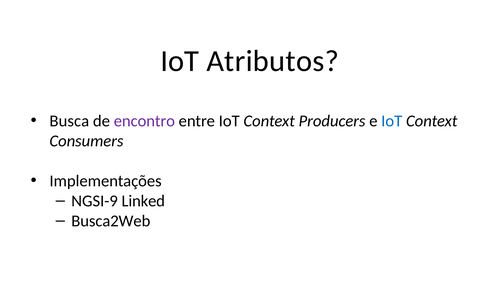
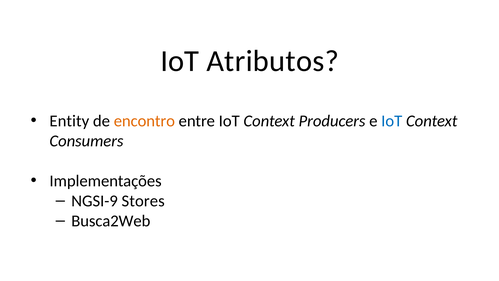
Busca: Busca -> Entity (69, 121)
encontro colour: purple -> orange (144, 121)
Linked: Linked -> Stores (143, 201)
